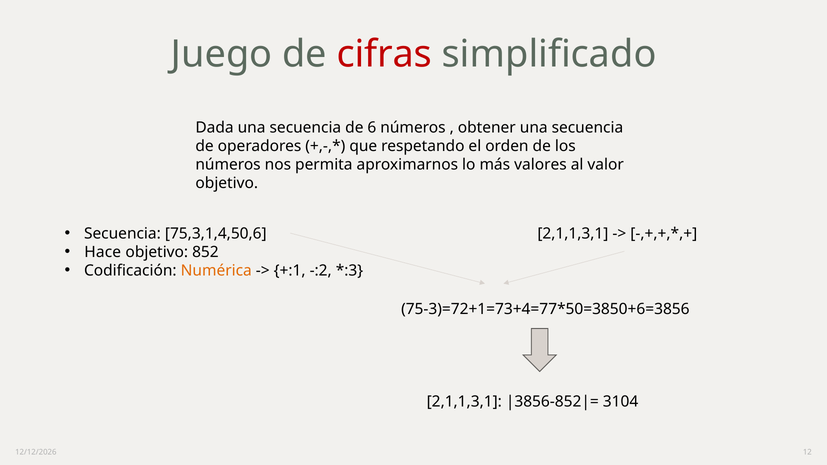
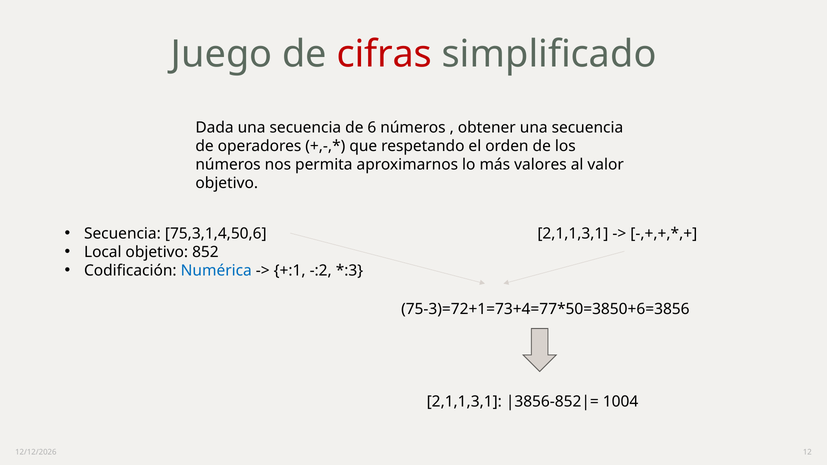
Hace: Hace -> Local (103, 252)
Numérica colour: orange -> blue (216, 271)
3104: 3104 -> 1004 (621, 402)
